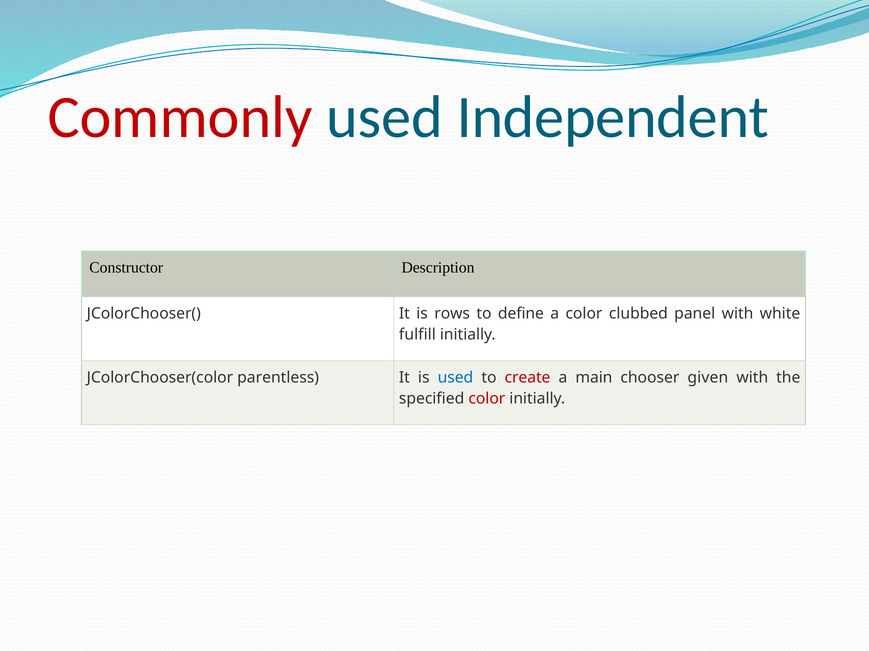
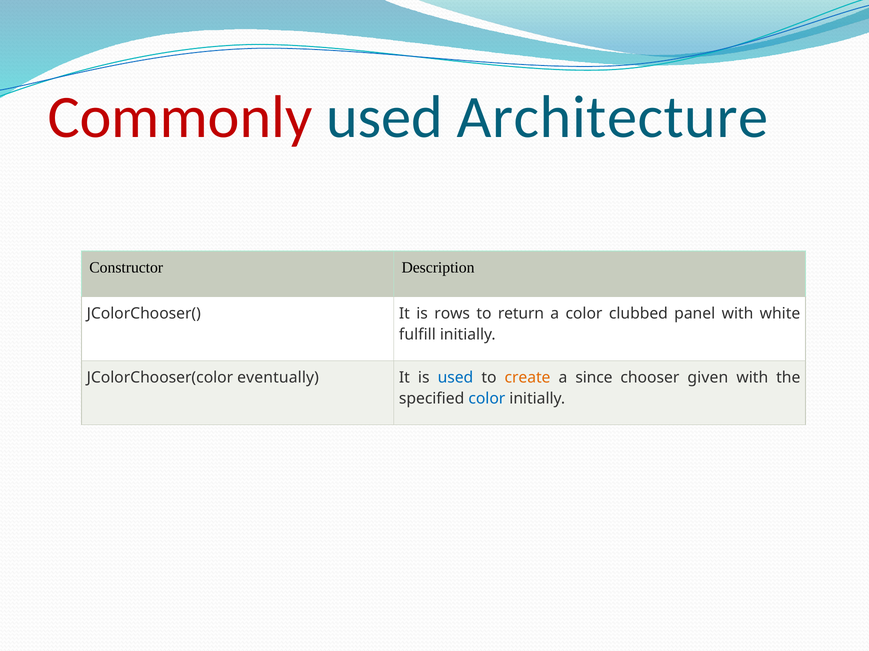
Independent: Independent -> Architecture (612, 117)
define: define -> return (521, 314)
parentless: parentless -> eventually (278, 378)
create colour: red -> orange (528, 378)
main: main -> since (594, 378)
color colour: red -> blue (487, 399)
